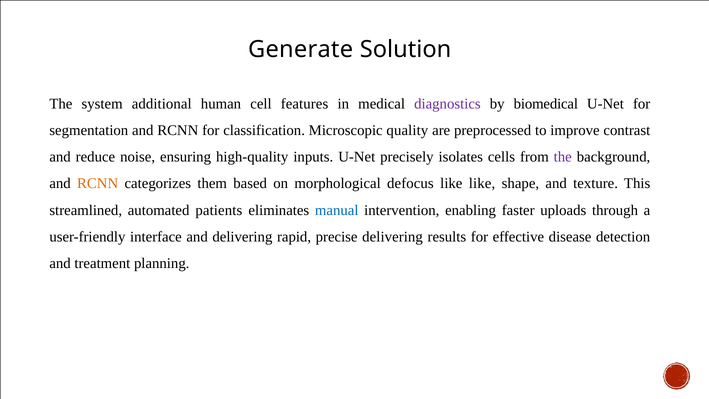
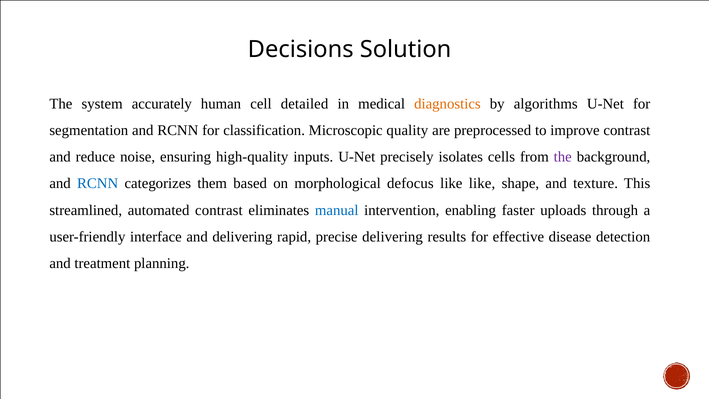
Generate: Generate -> Decisions (301, 49)
additional: additional -> accurately (162, 104)
features: features -> detailed (305, 104)
diagnostics colour: purple -> orange (447, 104)
biomedical: biomedical -> algorithms (546, 104)
RCNN colour: orange -> blue (98, 183)
automated patients: patients -> contrast (219, 210)
